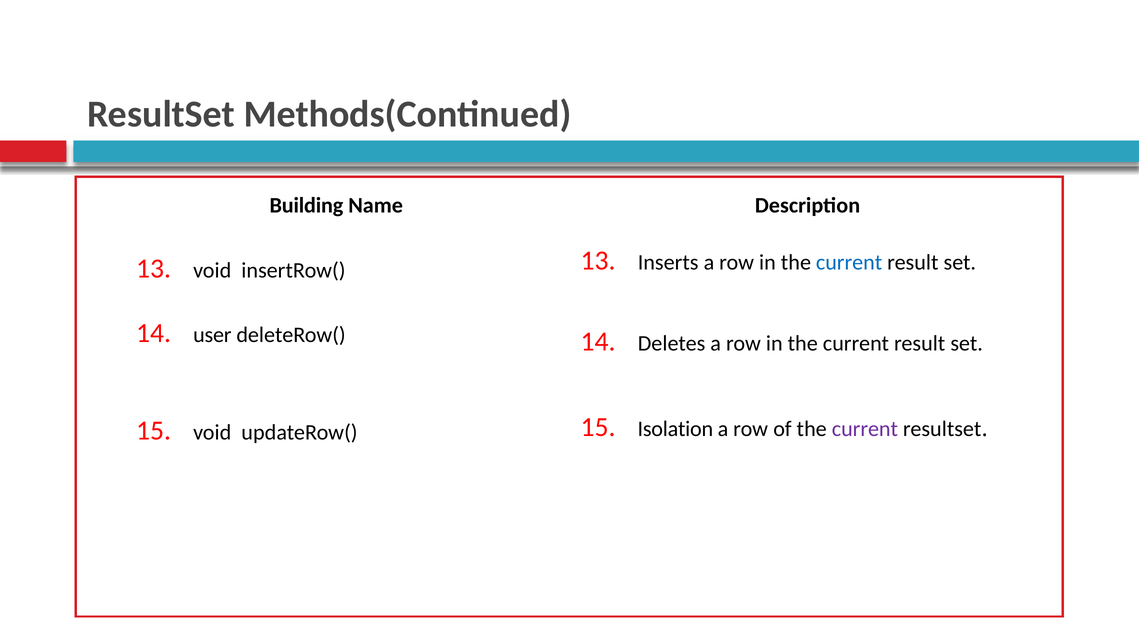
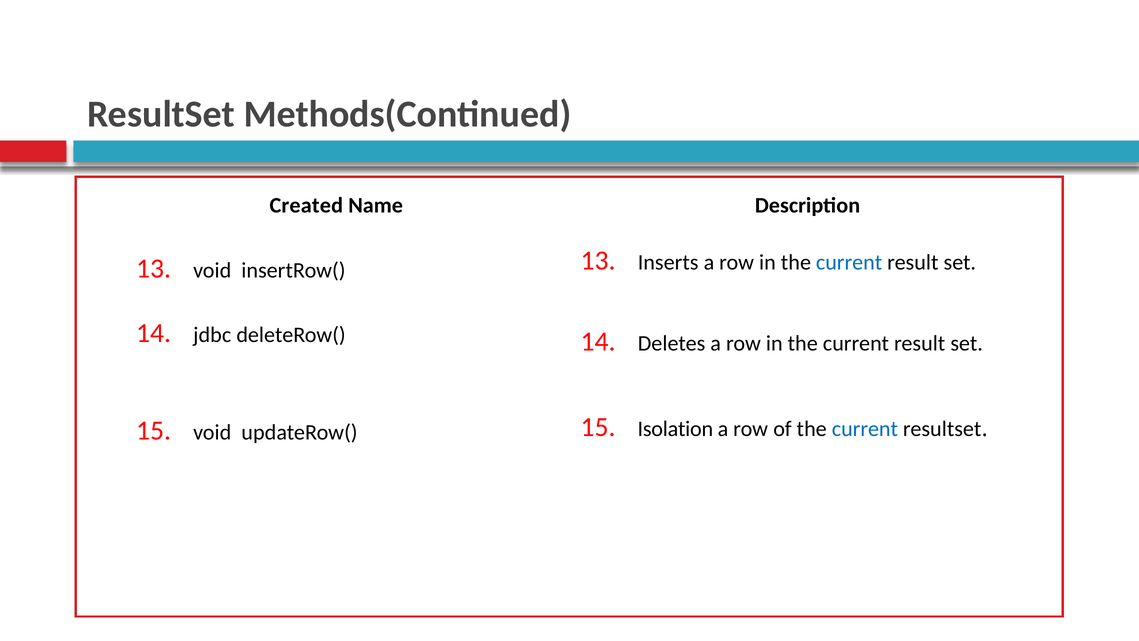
Building: Building -> Created (306, 205)
user: user -> jdbc (212, 335)
current colour: purple -> blue (865, 429)
